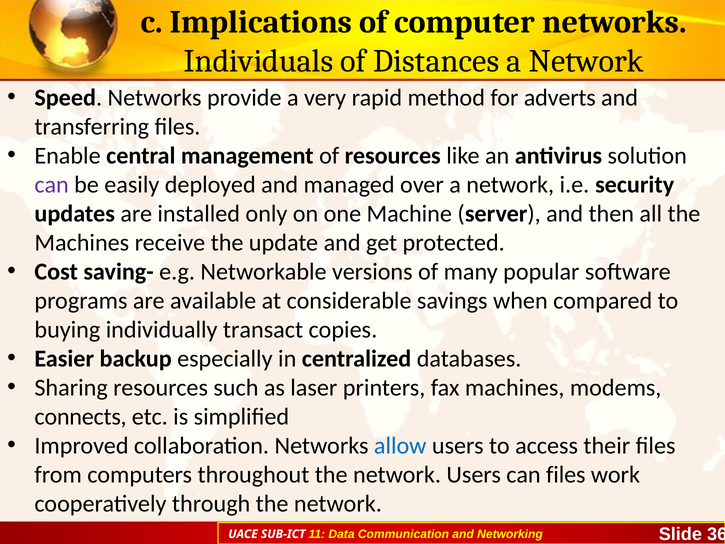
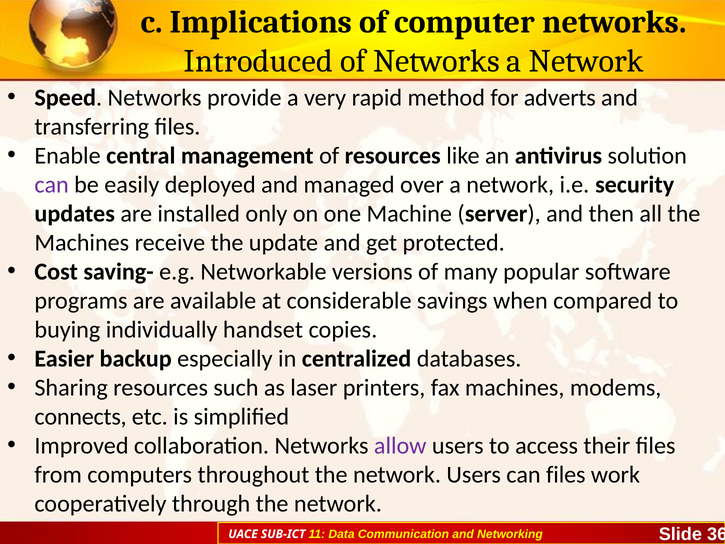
Individuals: Individuals -> Introduced (258, 61)
of Distances: Distances -> Networks (436, 61)
transact: transact -> handset (263, 330)
allow colour: blue -> purple (400, 446)
